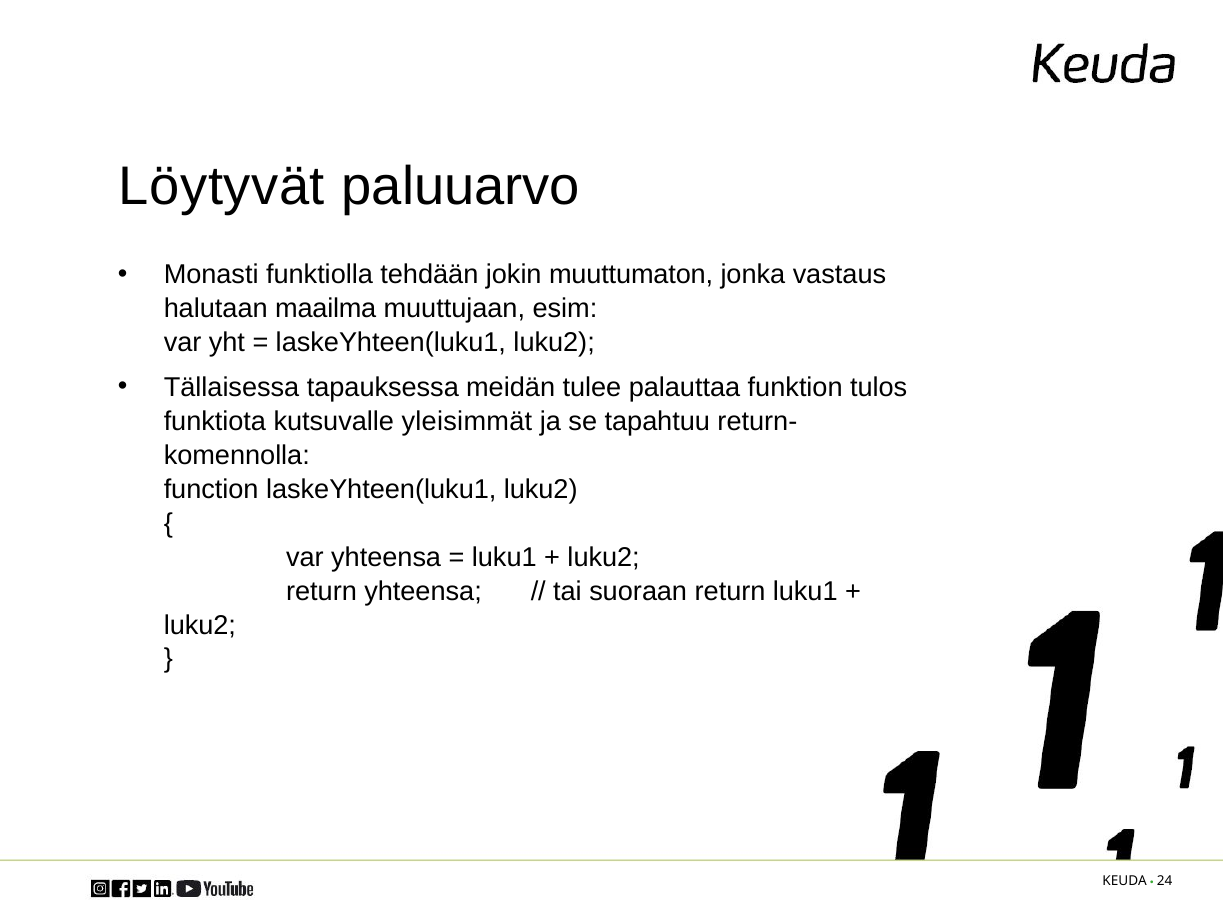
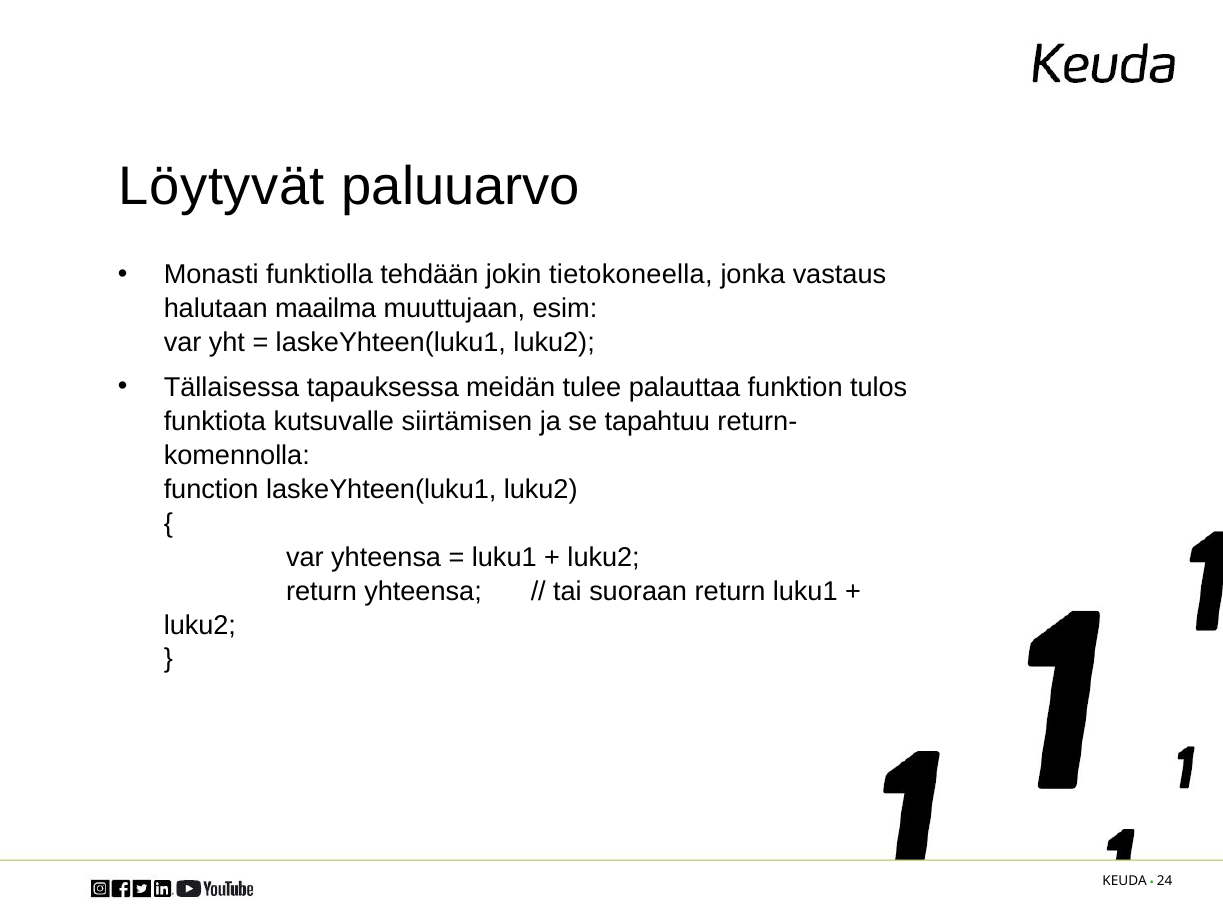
muuttumaton: muuttumaton -> tietokoneella (631, 275)
yleisimmät: yleisimmät -> siirtämisen (467, 421)
